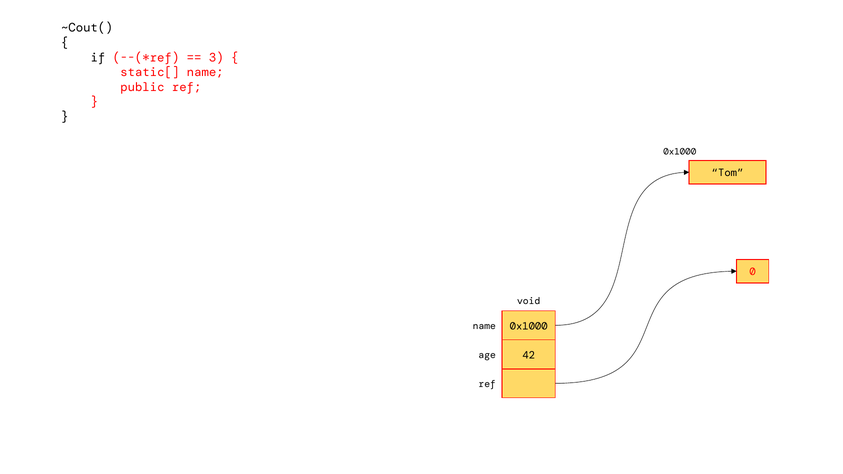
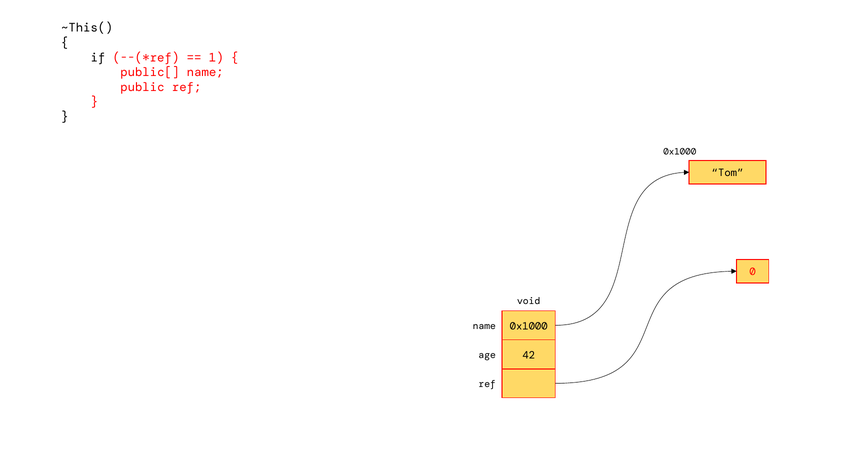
~Cout(: ~Cout( -> ~This( (87, 28)
3: 3 -> 1 (216, 57)
static[: static[ -> public[ (150, 72)
